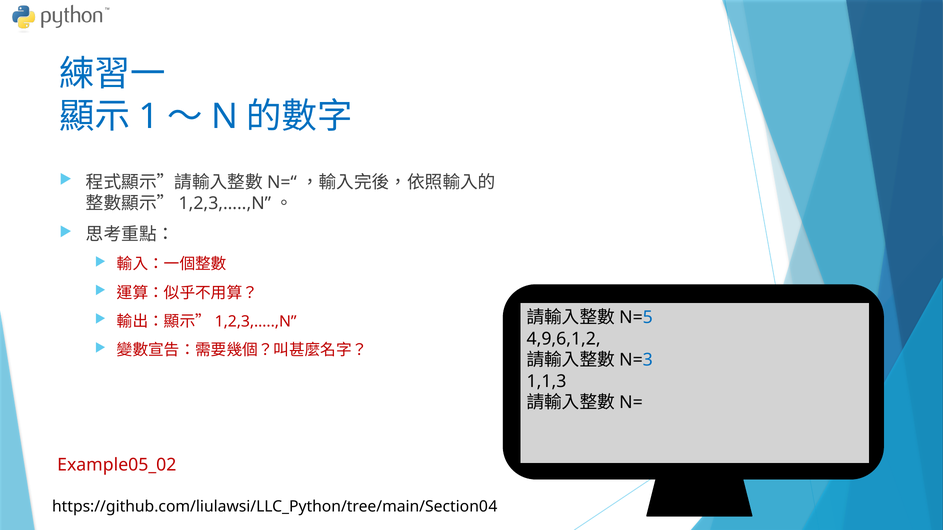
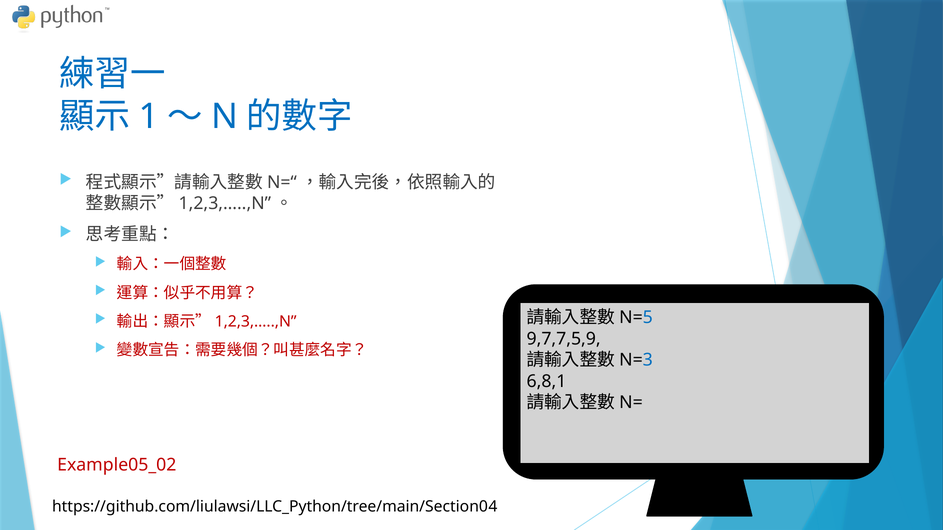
4,9,6,1,2: 4,9,6,1,2 -> 9,7,7,5,9 (564, 339)
1,1,3: 1,1,3 -> 6,8,1 (546, 382)
